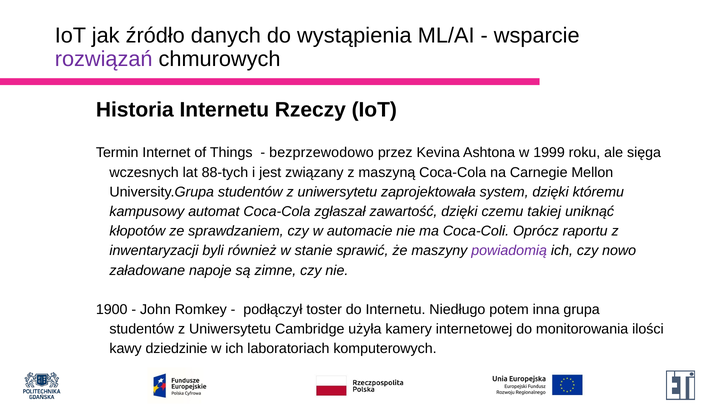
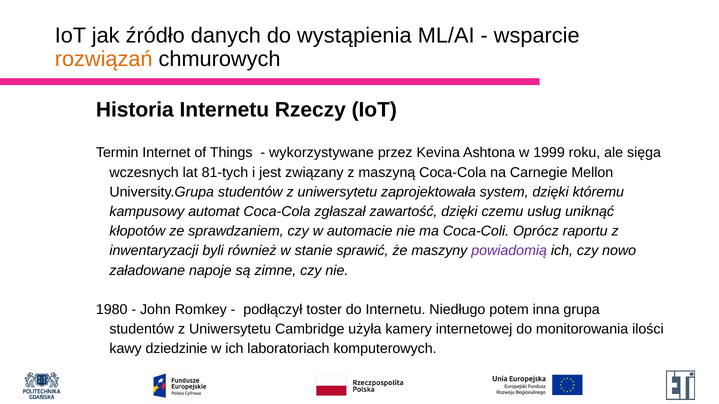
rozwiązań colour: purple -> orange (104, 59)
bezprzewodowo: bezprzewodowo -> wykorzystywane (321, 153)
88-tych: 88-tych -> 81-tych (225, 173)
takiej: takiej -> usług (544, 212)
1900: 1900 -> 1980 (112, 310)
